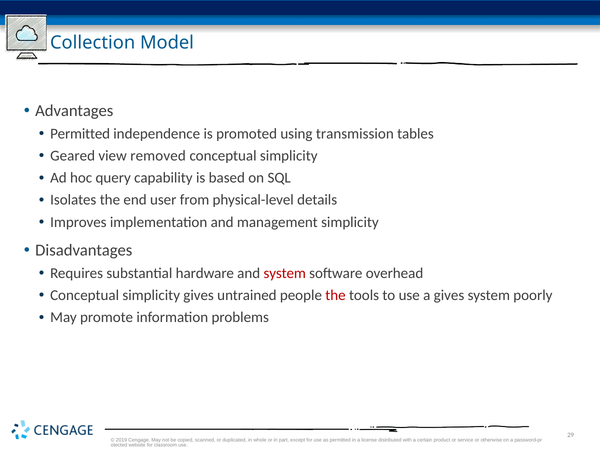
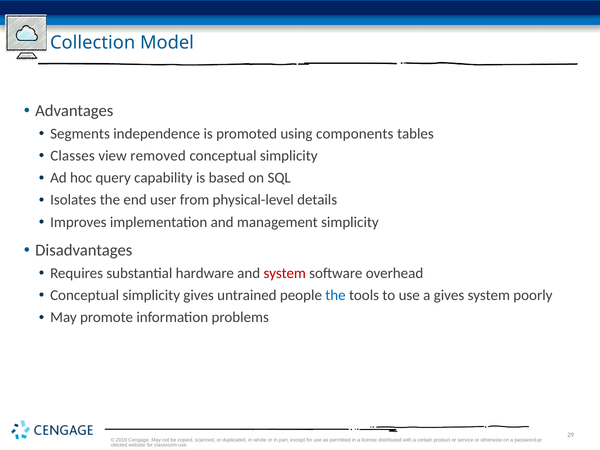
Permitted: Permitted -> Segments (80, 134)
transmission: transmission -> components (355, 134)
Geared: Geared -> Classes (73, 156)
the colour: red -> blue (335, 295)
